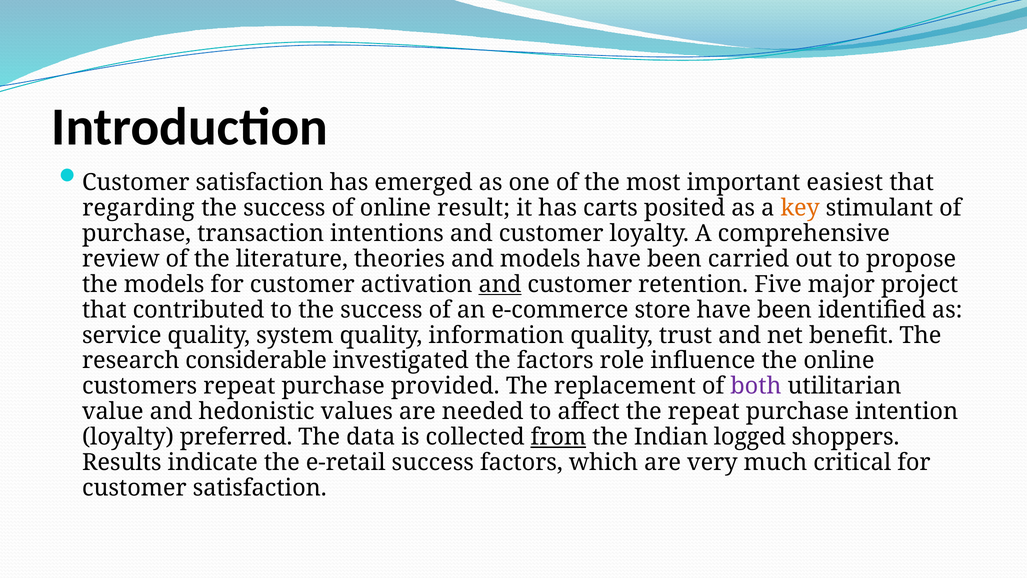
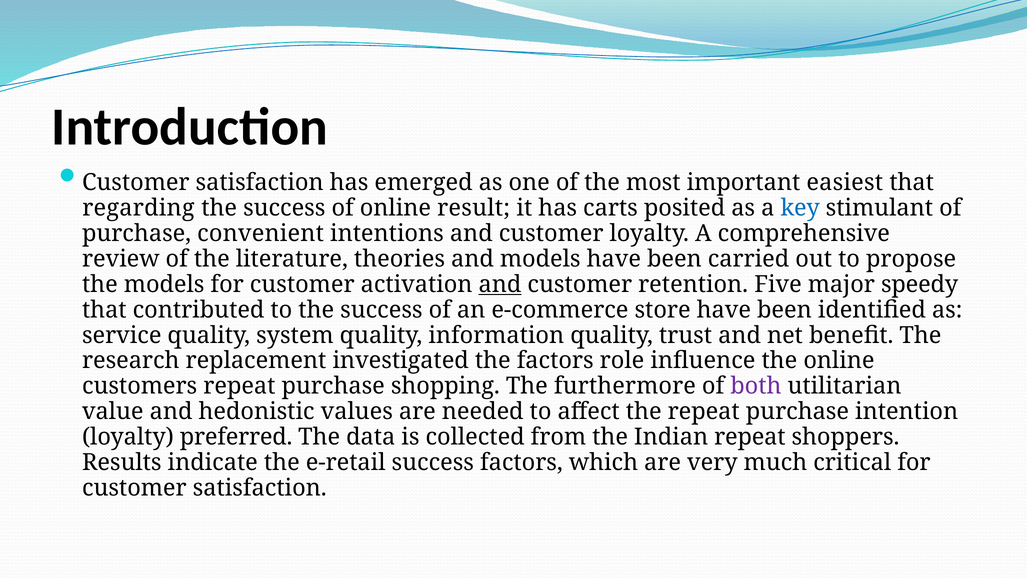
key colour: orange -> blue (800, 208)
transaction: transaction -> convenient (261, 233)
project: project -> speedy (920, 284)
considerable: considerable -> replacement (256, 360)
provided: provided -> shopping (445, 386)
replacement: replacement -> furthermore (625, 386)
from underline: present -> none (558, 437)
Indian logged: logged -> repeat (750, 437)
